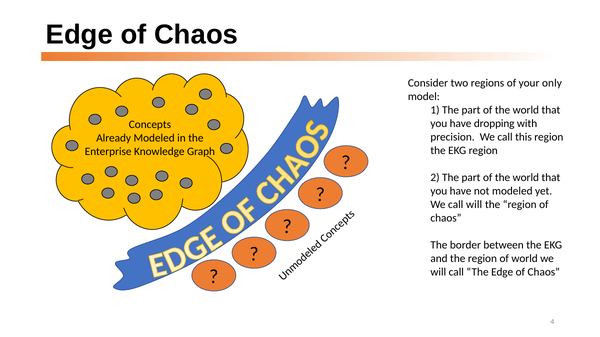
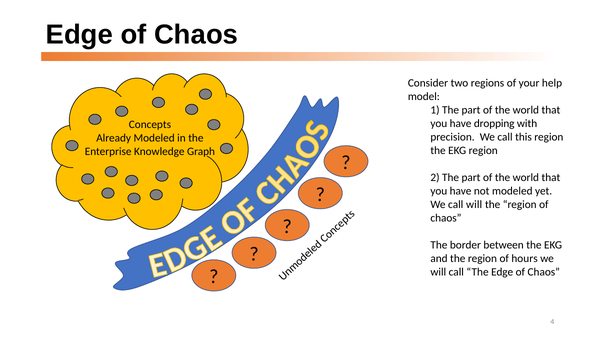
only: only -> help (552, 83)
of world: world -> hours (525, 259)
